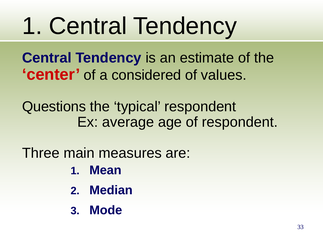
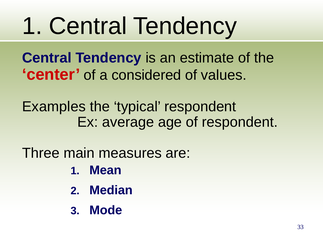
Questions: Questions -> Examples (54, 106)
